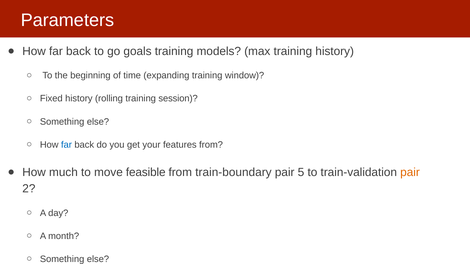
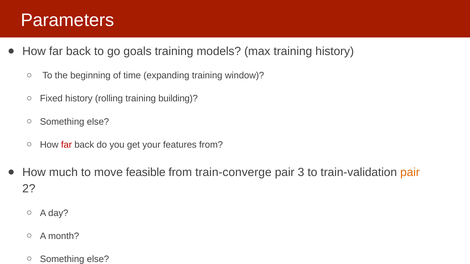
session: session -> building (178, 99)
far colour: blue -> red (66, 145)
train-boundary: train-boundary -> train-converge (233, 173)
5: 5 -> 3 (301, 173)
